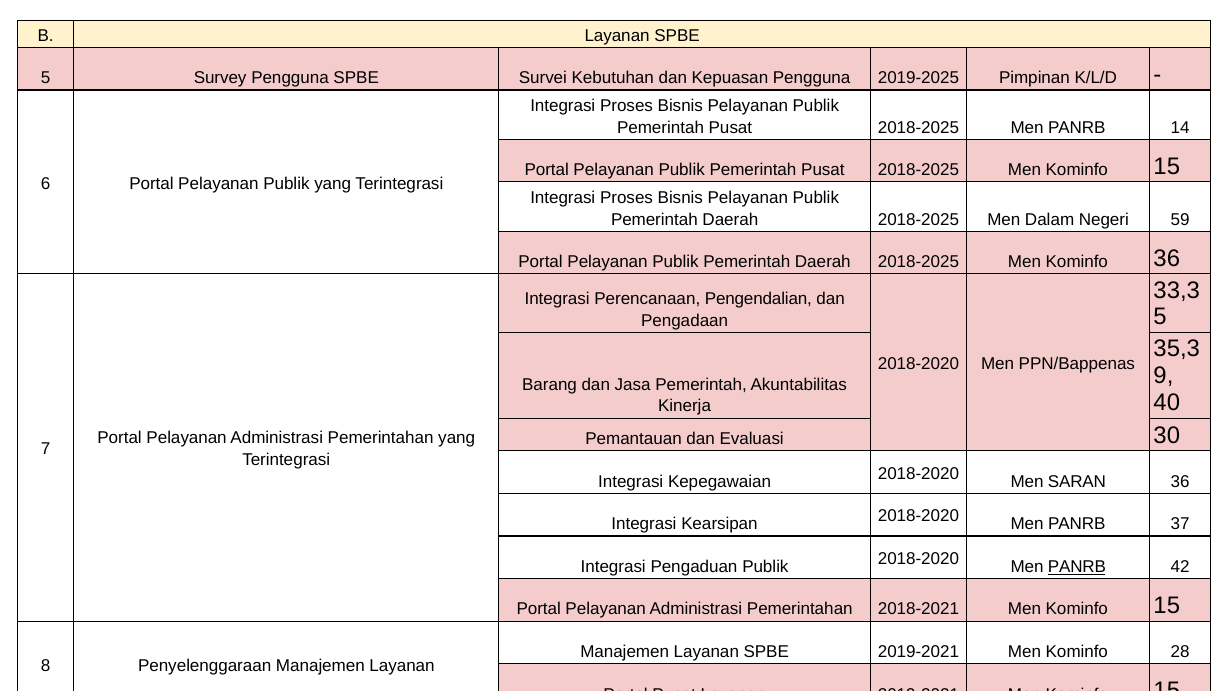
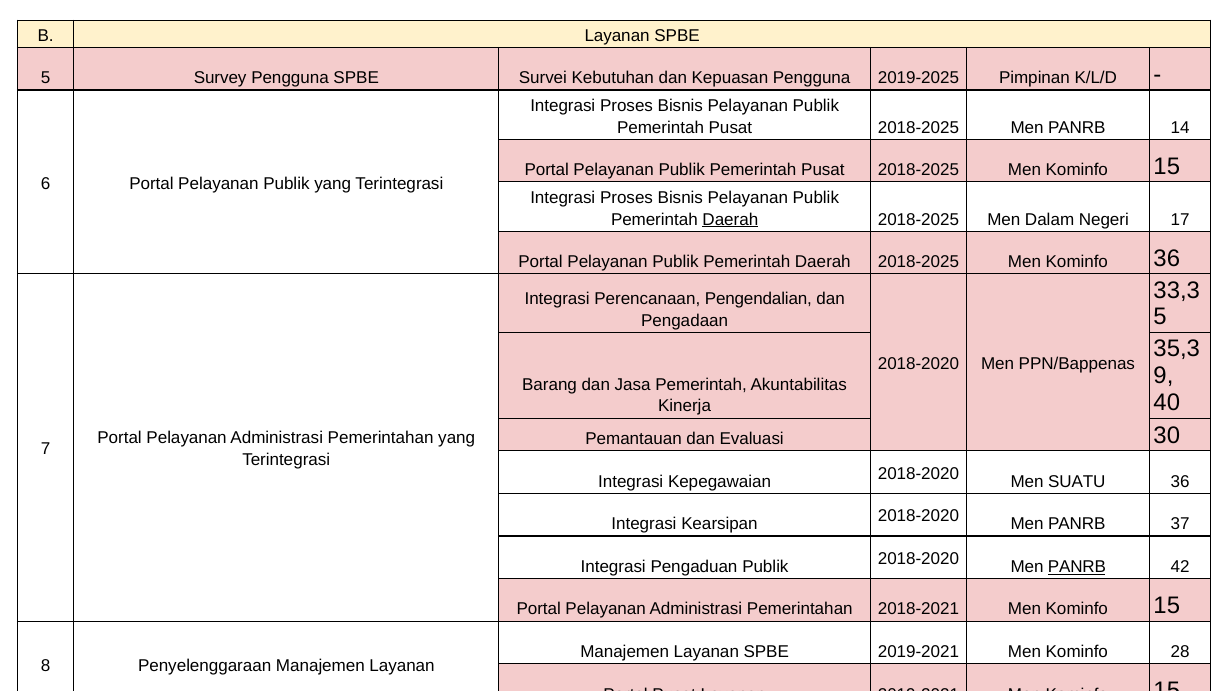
Daerah underline: none -> present (730, 219)
59: 59 -> 17 (1180, 219)
SARAN: SARAN -> SUATU (1077, 481)
